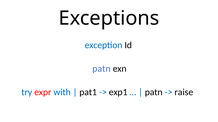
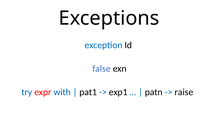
patn: patn -> false (102, 69)
